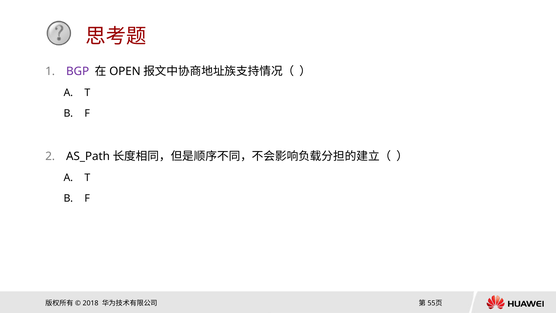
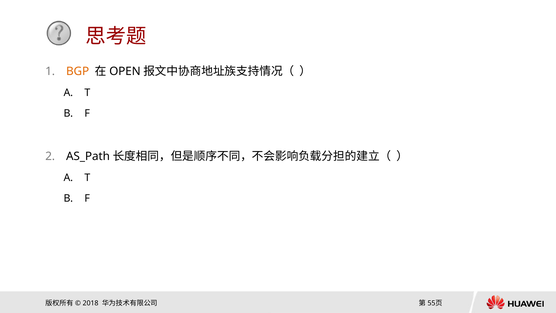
BGP colour: purple -> orange (78, 71)
